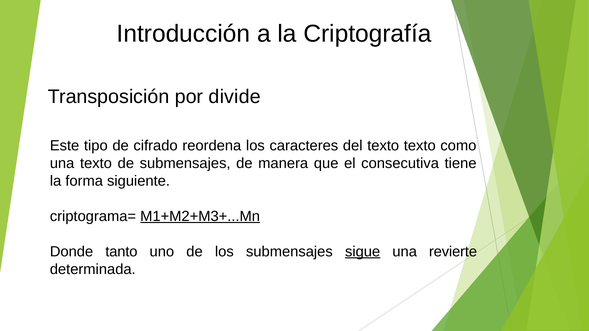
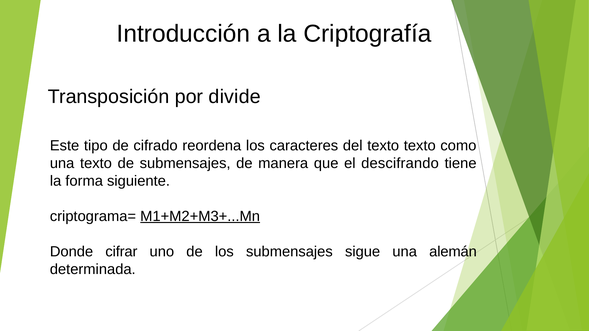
consecutiva: consecutiva -> descifrando (400, 163)
tanto: tanto -> cifrar (121, 252)
sigue underline: present -> none (363, 252)
revierte: revierte -> alemán (453, 252)
